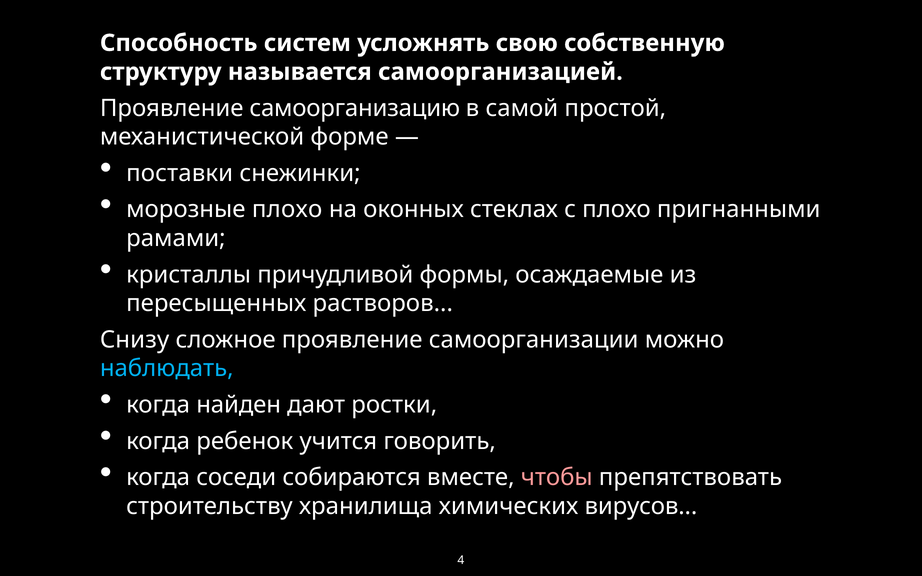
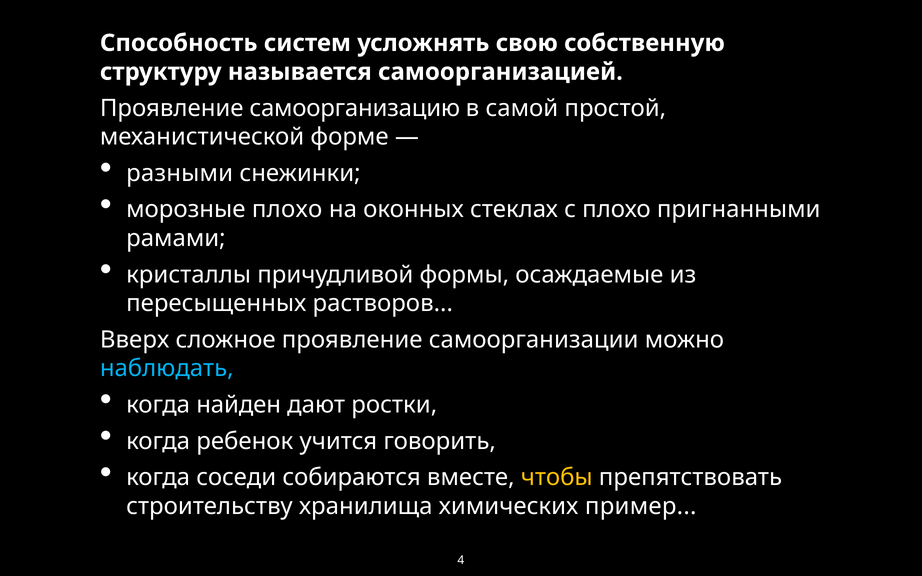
поставки: поставки -> разными (180, 173)
Снизу: Снизу -> Вверх (135, 340)
чтобы colour: pink -> yellow (557, 478)
вирусов: вирусов -> пример (641, 507)
